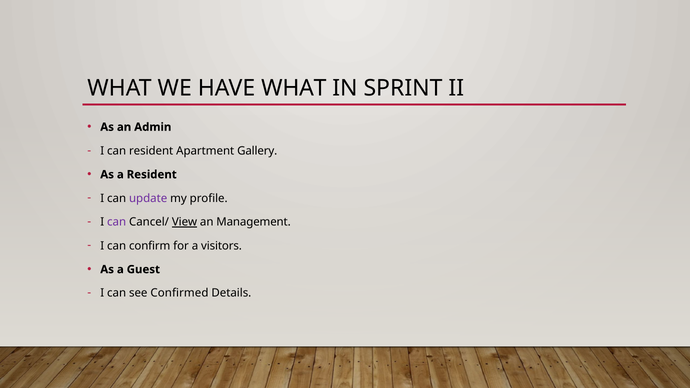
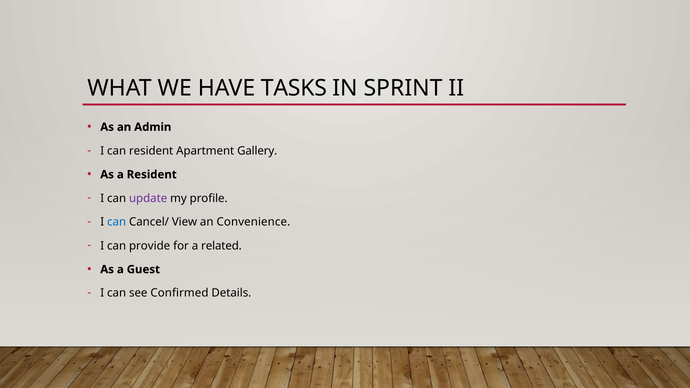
HAVE WHAT: WHAT -> TASKS (294, 88)
can colour: purple -> blue (117, 222)
View underline: present -> none (185, 222)
Management: Management -> Convenience (253, 222)
confirm: confirm -> provide (150, 246)
visitors: visitors -> related (221, 246)
